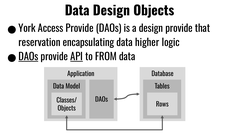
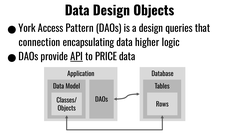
Access Provide: Provide -> Pattern (80, 29)
design provide: provide -> queries (179, 29)
reservation: reservation -> connection (39, 43)
DAOs underline: present -> none (28, 57)
FROM: FROM -> PRICE (106, 57)
